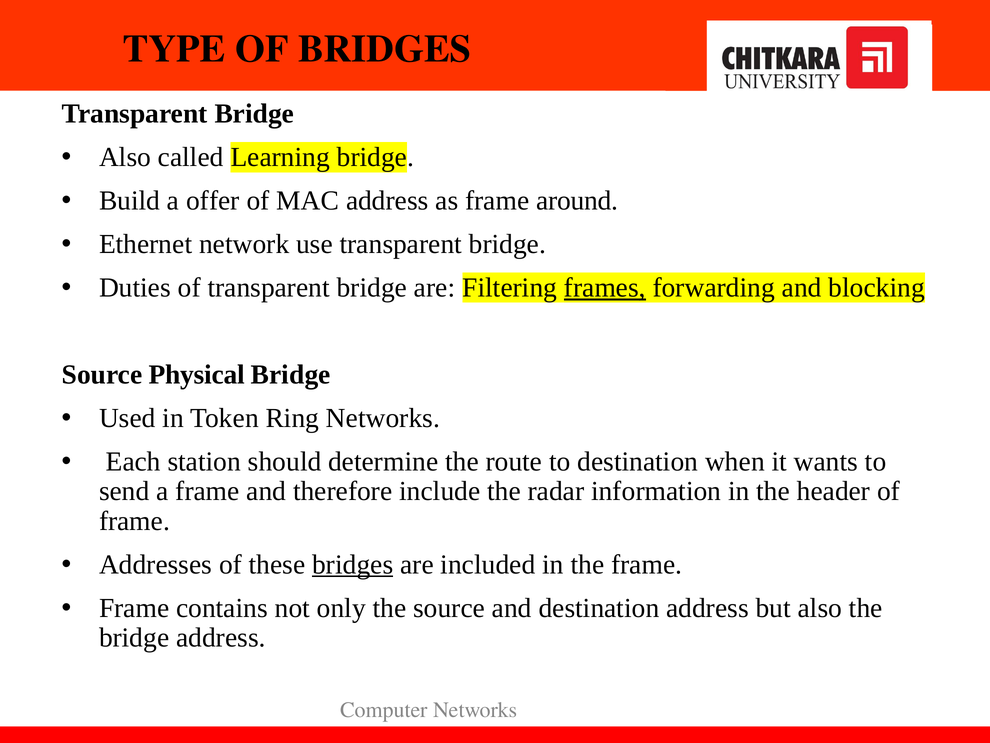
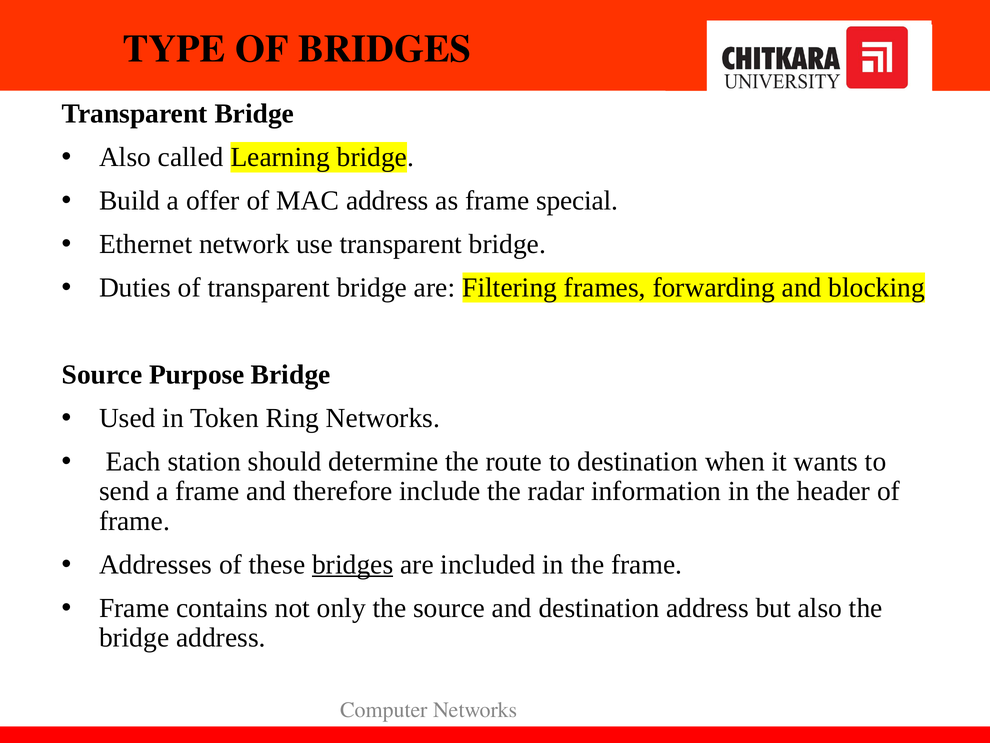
around: around -> special (577, 201)
frames underline: present -> none (605, 287)
Physical: Physical -> Purpose (197, 374)
